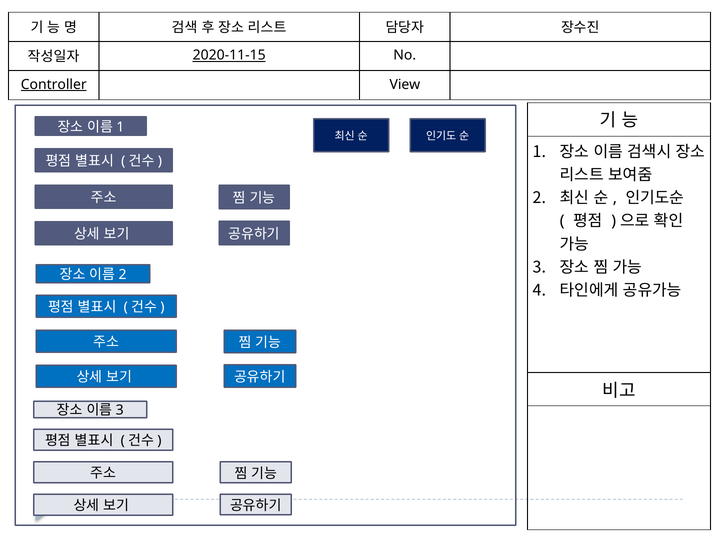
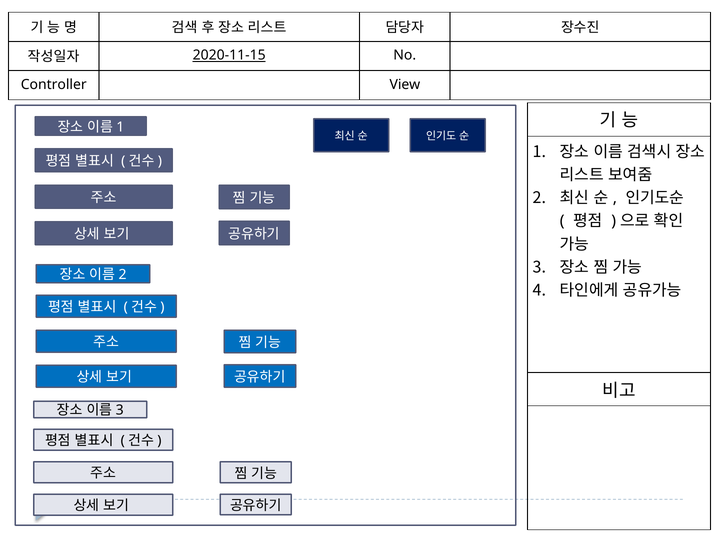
Controller underline: present -> none (54, 85)
